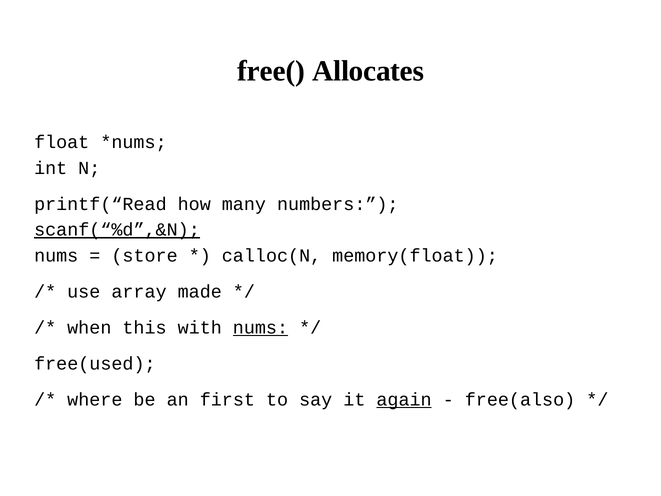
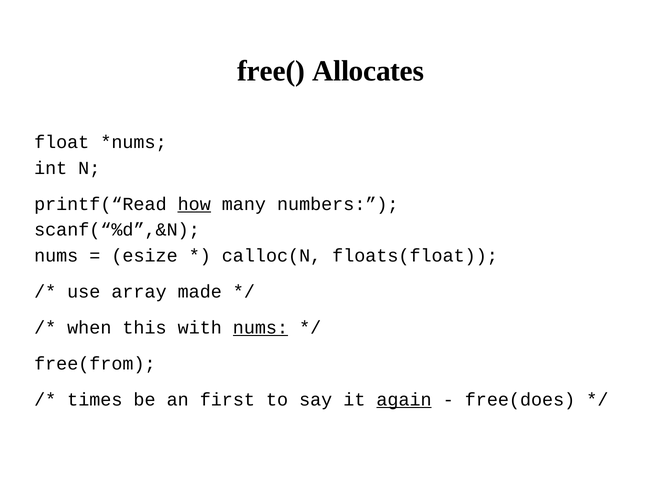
how underline: none -> present (194, 204)
scanf(“%d”,&N underline: present -> none (117, 230)
store: store -> esize (145, 255)
memory(float: memory(float -> floats(float (415, 255)
free(used: free(used -> free(from (95, 363)
where: where -> times (95, 399)
free(also: free(also -> free(does (520, 399)
